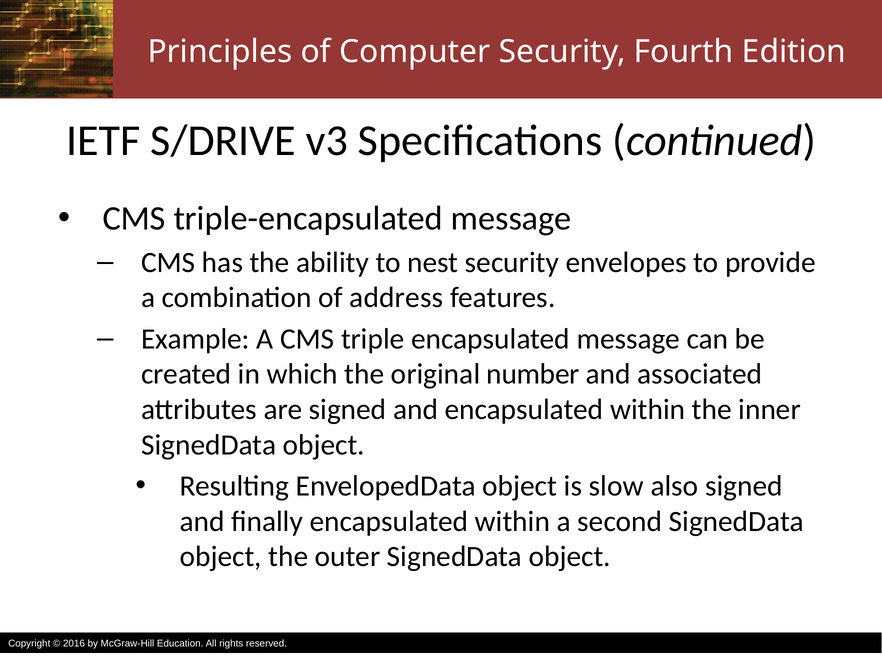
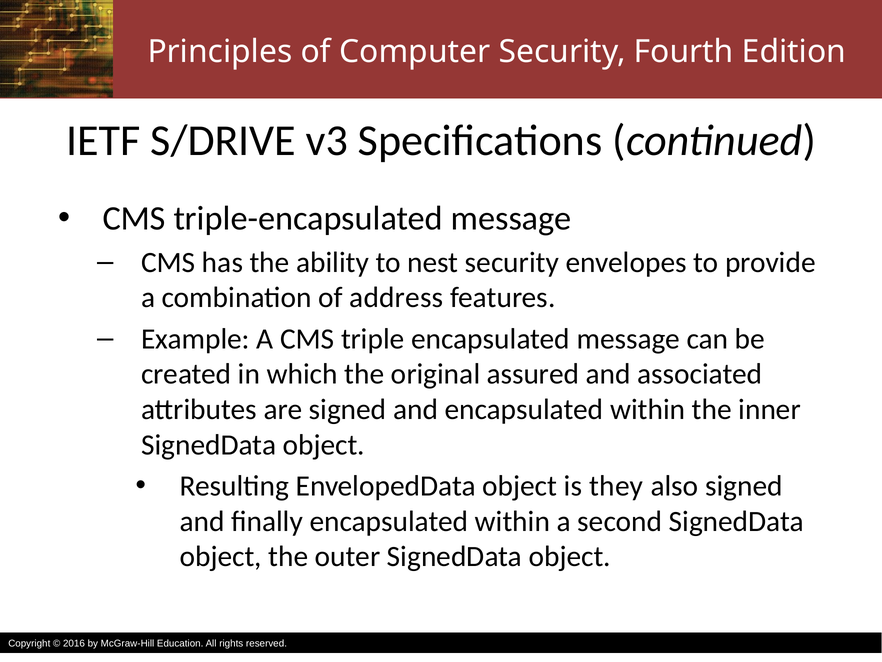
number: number -> assured (533, 374)
slow: slow -> they (616, 486)
